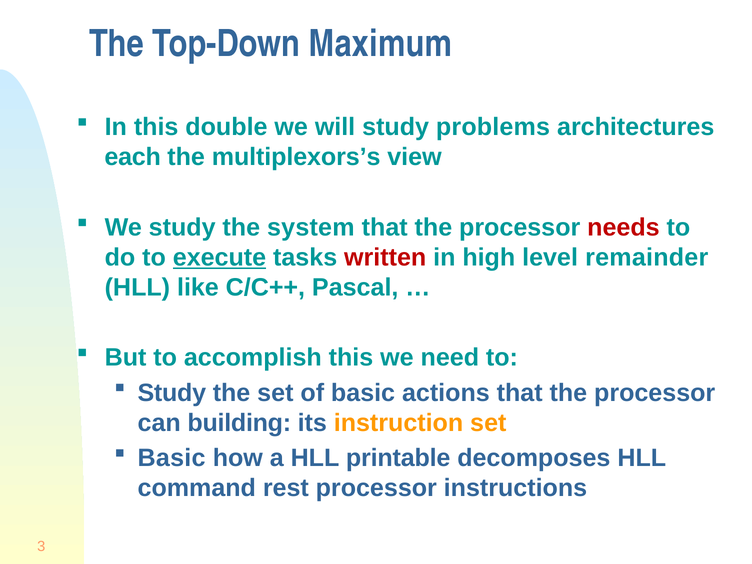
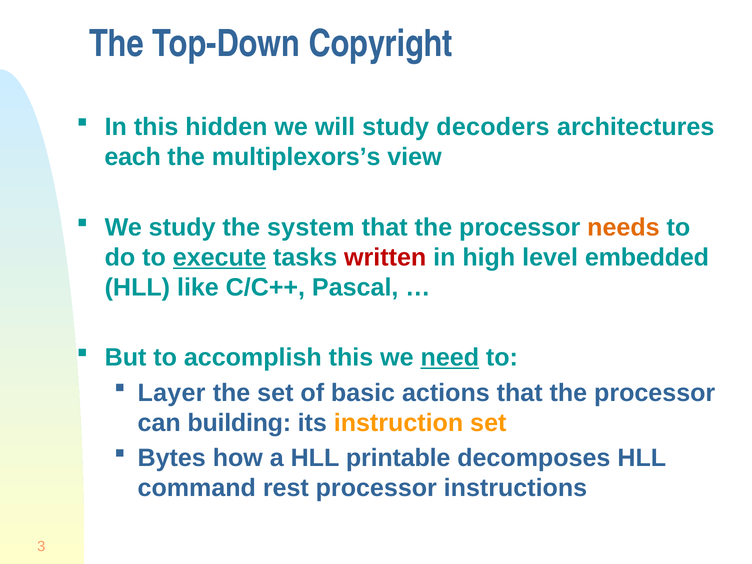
Maximum: Maximum -> Copyright (381, 44)
double: double -> hidden (226, 127)
problems: problems -> decoders (493, 127)
needs colour: red -> orange (623, 227)
remainder: remainder -> embedded (647, 257)
need underline: none -> present (450, 358)
Study: Study -> Layer (172, 393)
Basic: Basic -> Bytes (172, 458)
